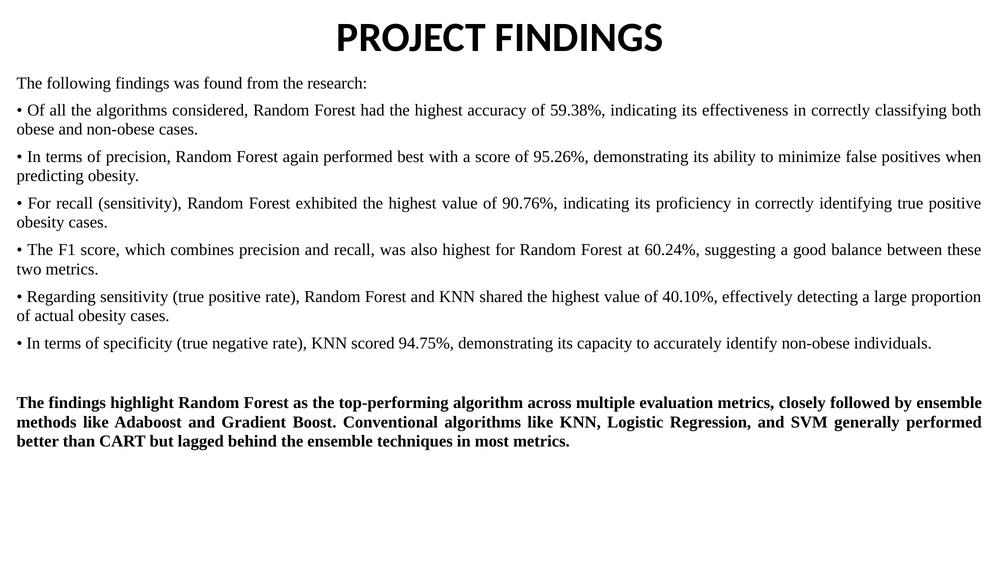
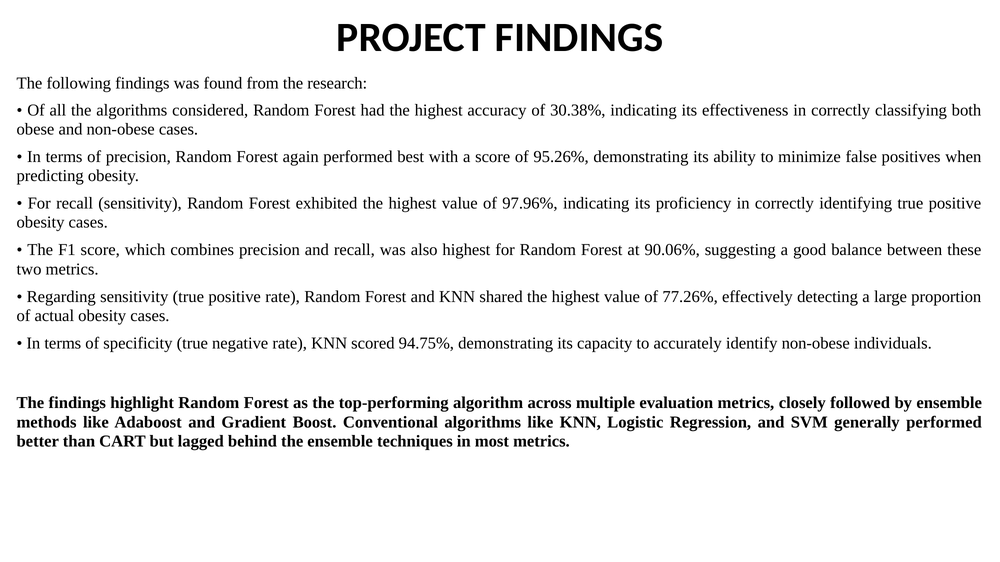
59.38%: 59.38% -> 30.38% (578, 110)
90.76%: 90.76% -> 97.96% (530, 204)
60.24%: 60.24% -> 90.06% (672, 250)
40.10%: 40.10% -> 77.26% (690, 297)
